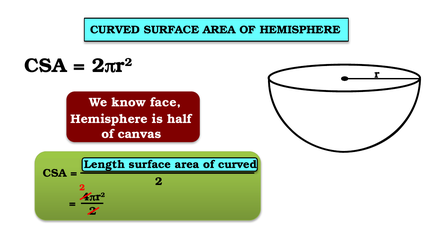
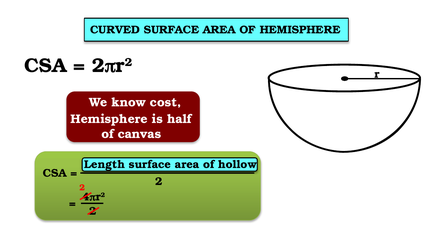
face: face -> cost (166, 102)
of curved: curved -> hollow (237, 164)
